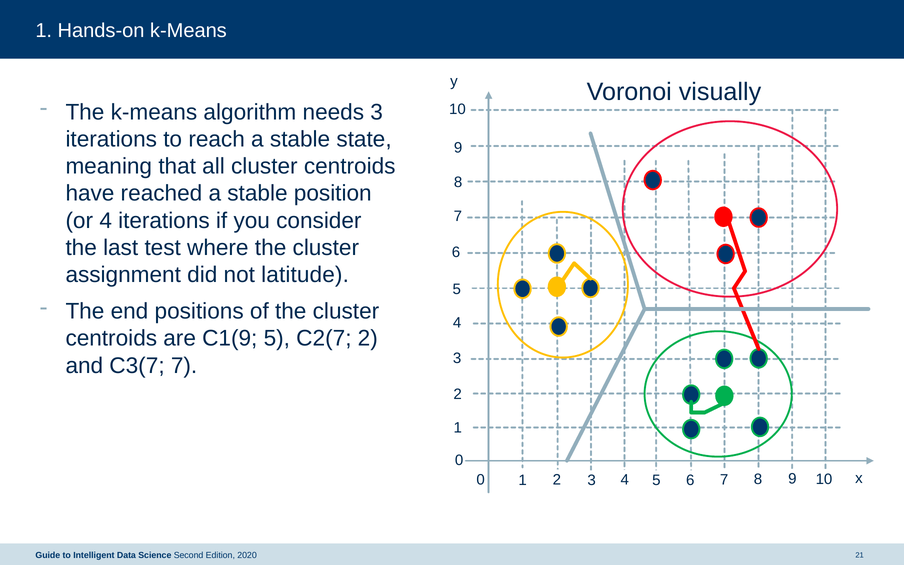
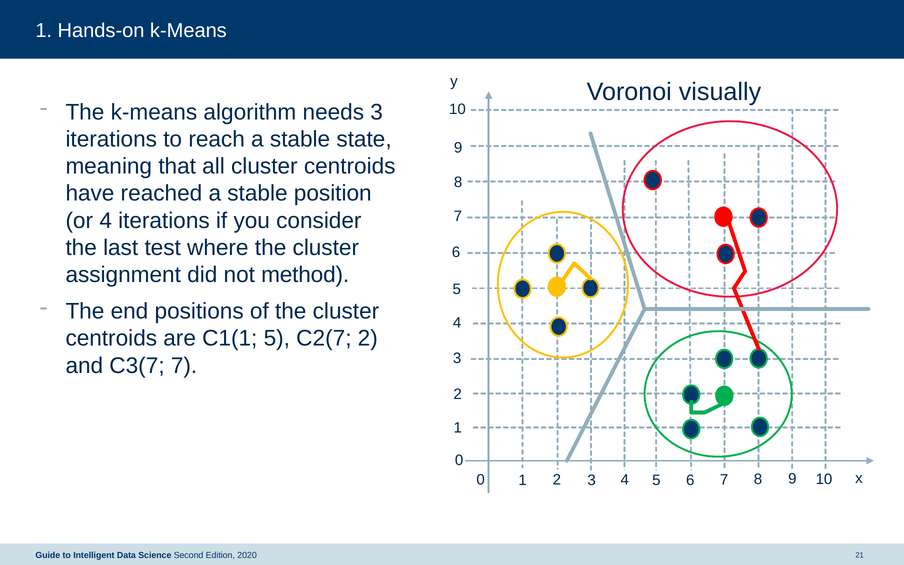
latitude: latitude -> method (305, 275)
C1(9: C1(9 -> C1(1 (230, 339)
